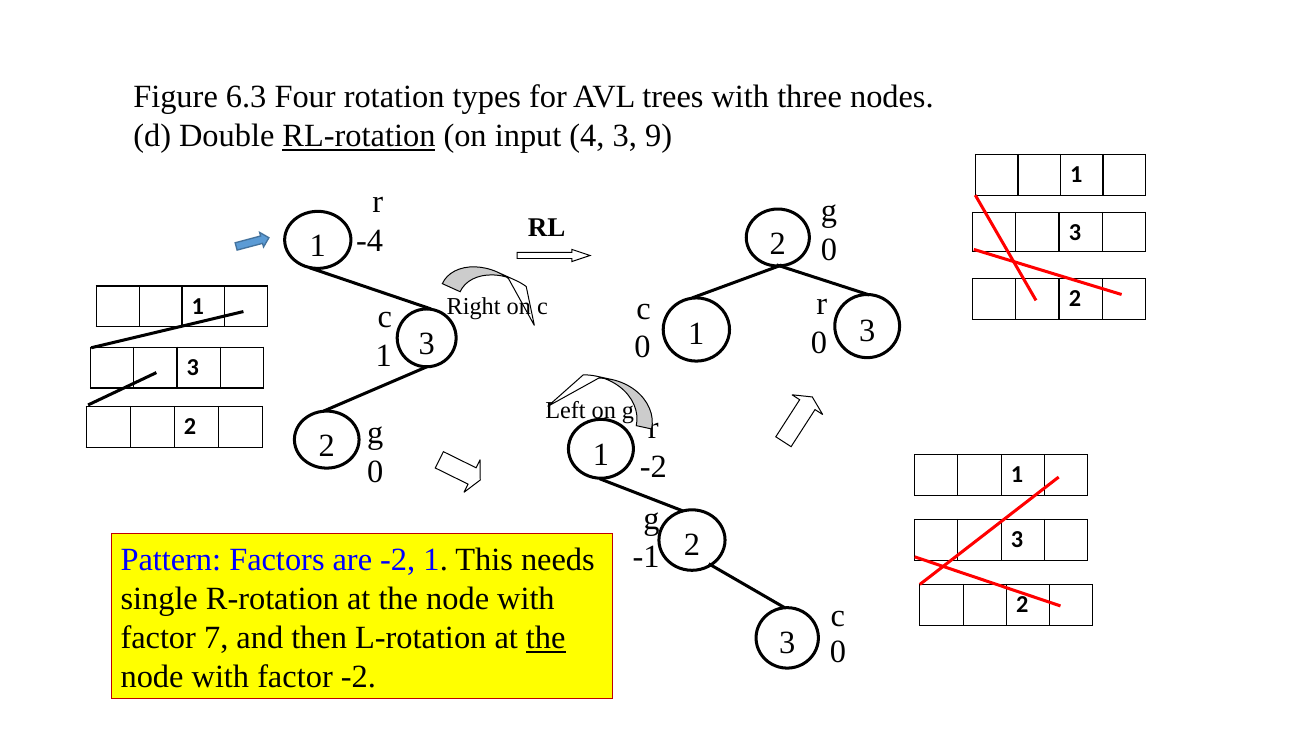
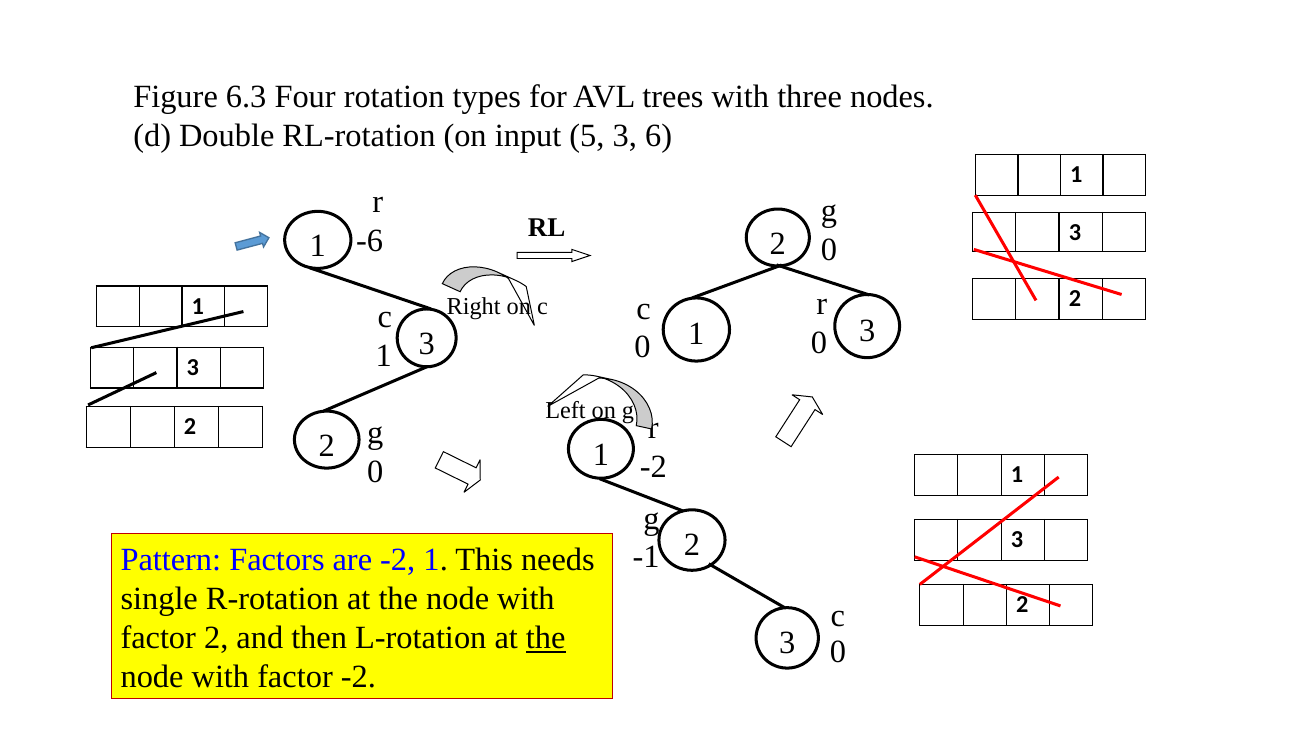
RL-rotation underline: present -> none (359, 136)
4: 4 -> 5 (587, 136)
9: 9 -> 6 (659, 136)
-4: -4 -> -6 (370, 241)
factor 7: 7 -> 2 (216, 638)
